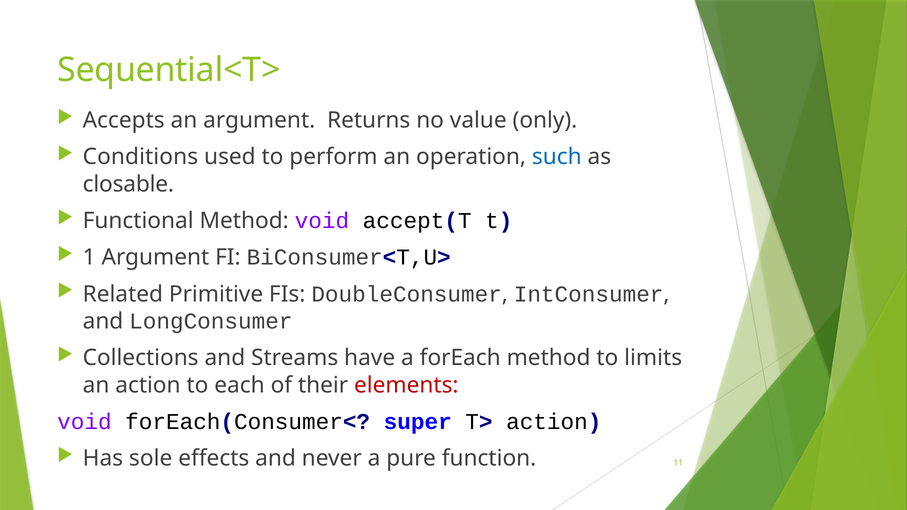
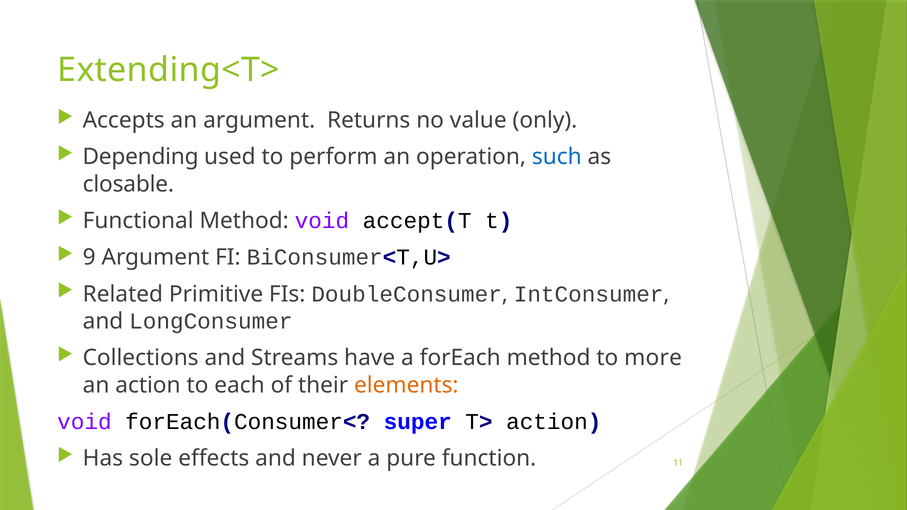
Sequential<T>: Sequential<T> -> Extending<T> (169, 70)
Conditions: Conditions -> Depending (141, 157)
1: 1 -> 9 (89, 258)
limits: limits -> more (653, 358)
elements colour: red -> orange (406, 385)
